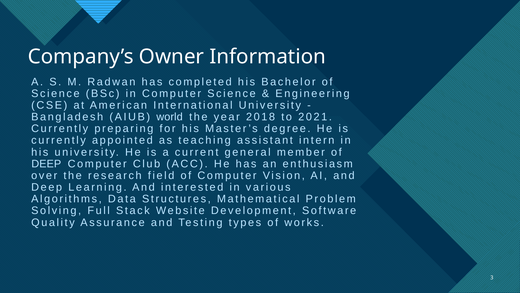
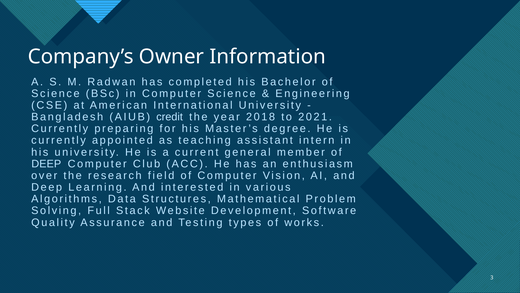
world: world -> credit (170, 117)
